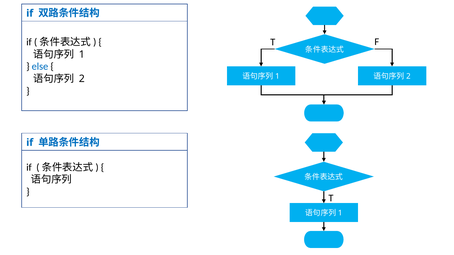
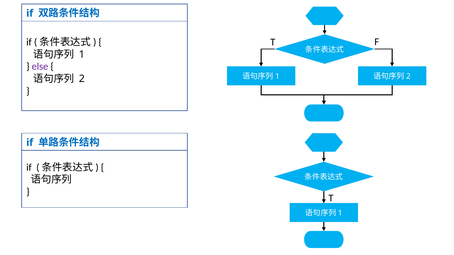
else colour: blue -> purple (40, 67)
